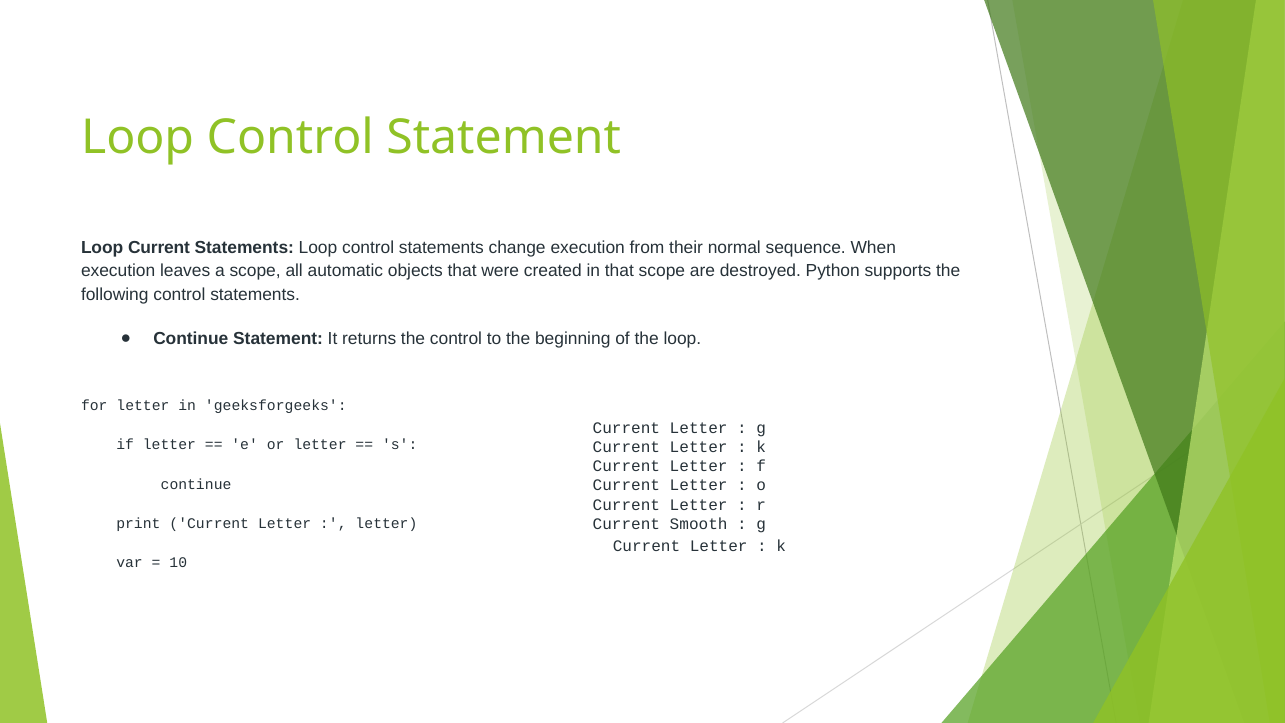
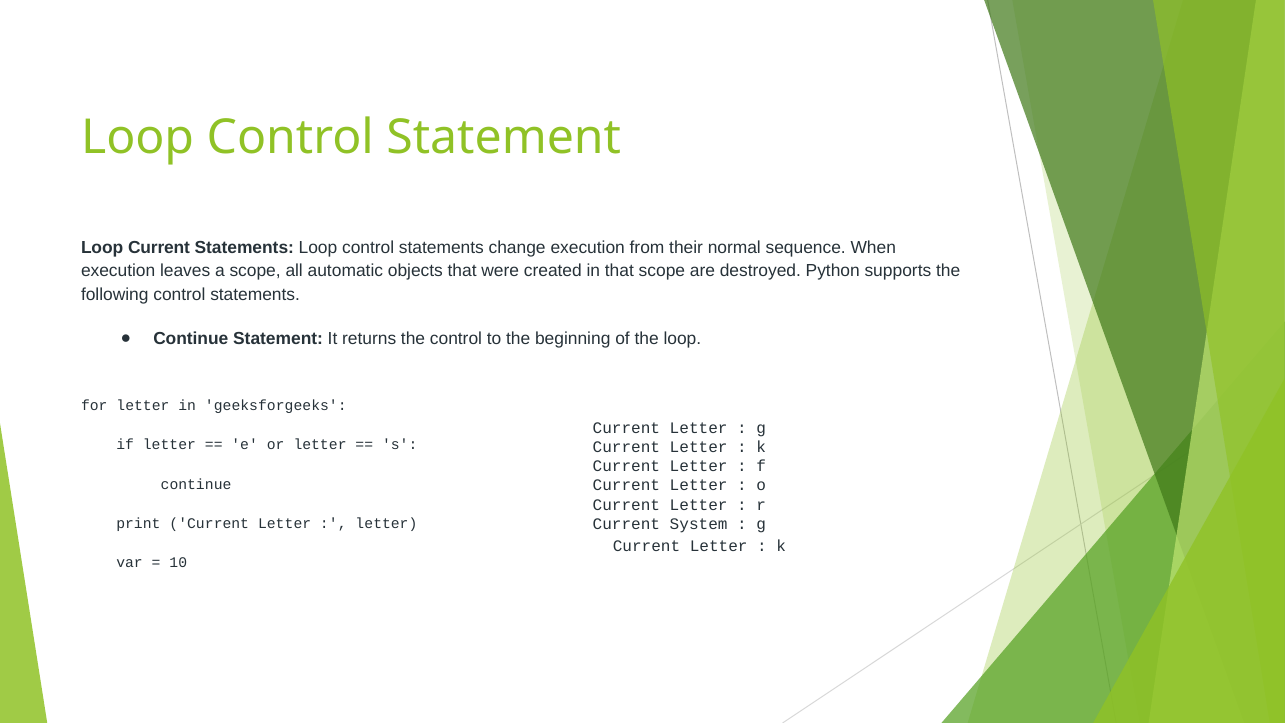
Smooth: Smooth -> System (699, 524)
